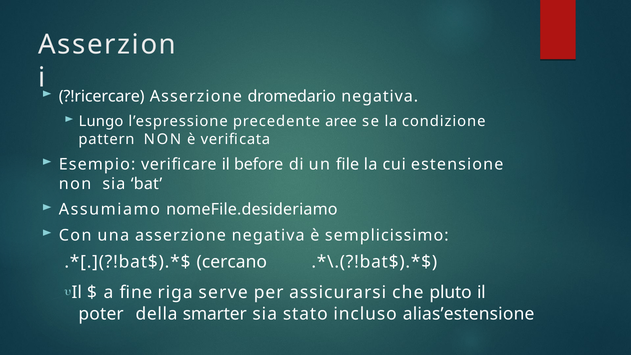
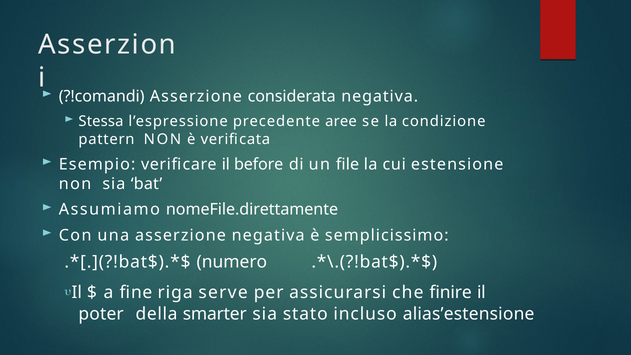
?!ricercare: ?!ricercare -> ?!comandi (102, 97)
dromedario: dromedario -> considerata (292, 97)
Lungo: Lungo -> Stessa (101, 121)
nomeFile.desideriamo: nomeFile.desideriamo -> nomeFile.direttamente (252, 210)
cercano: cercano -> numero (232, 262)
pluto: pluto -> finire (451, 292)
